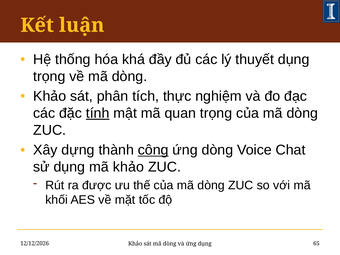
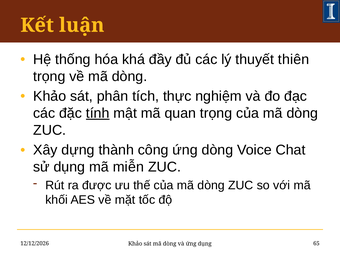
thuyết dụng: dụng -> thiên (294, 59)
công underline: present -> none (153, 150)
mã khảo: khảo -> miễn (128, 167)
